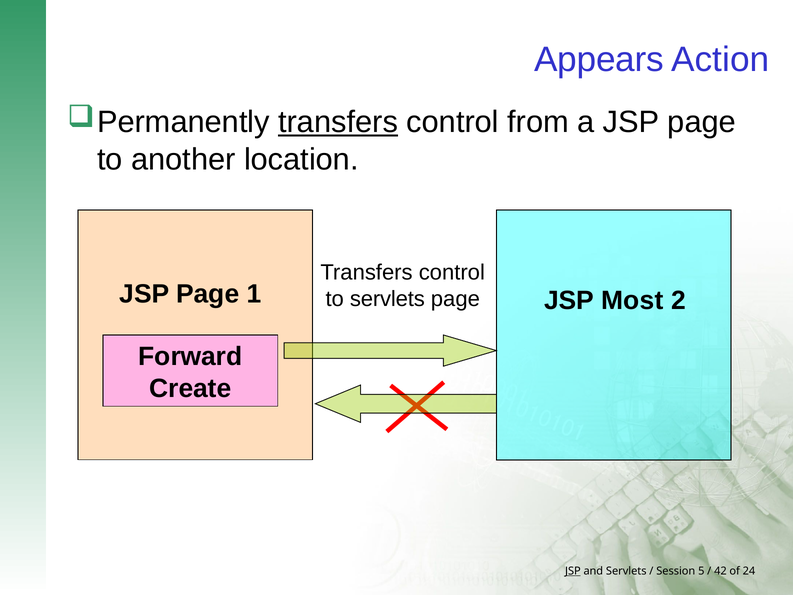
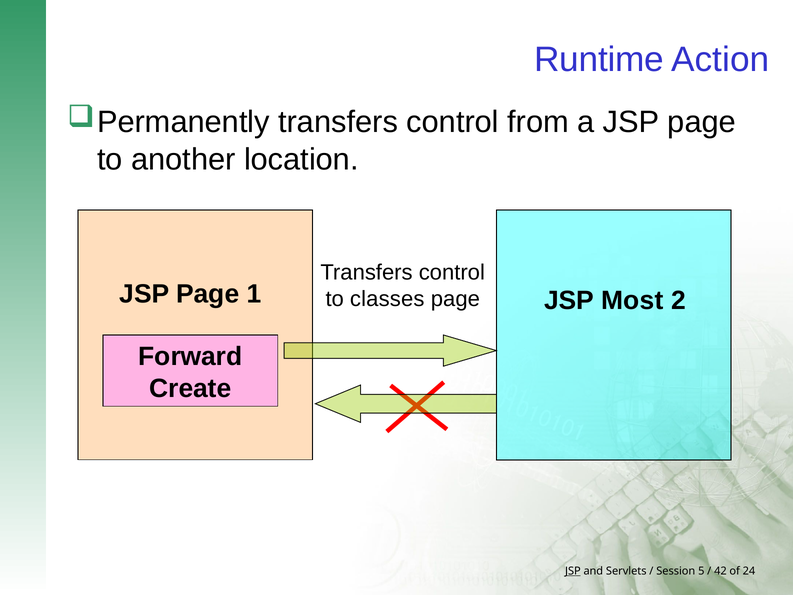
Appears: Appears -> Runtime (599, 59)
transfers underline: present -> none (338, 122)
to servlets: servlets -> classes (387, 299)
